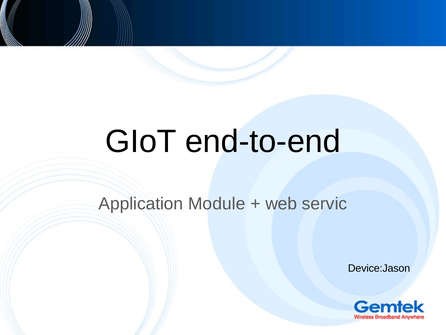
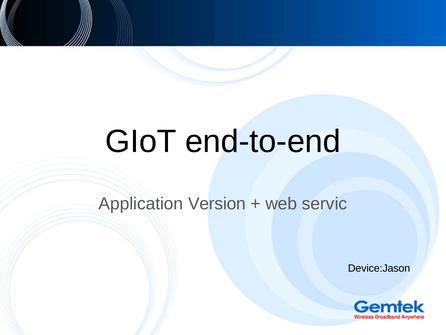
Module: Module -> Version (217, 203)
